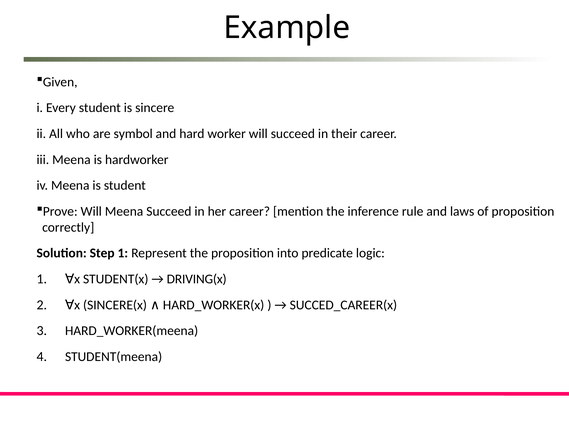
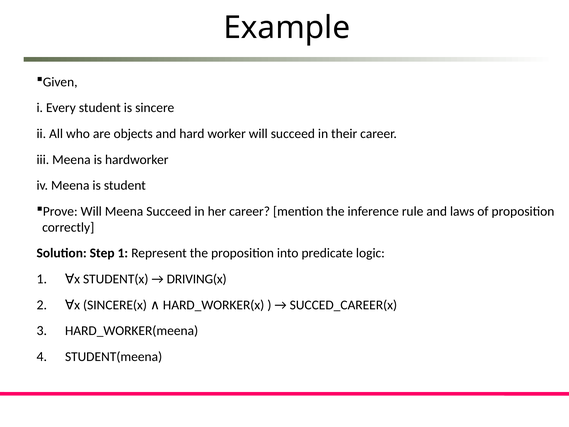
symbol: symbol -> objects (133, 134)
